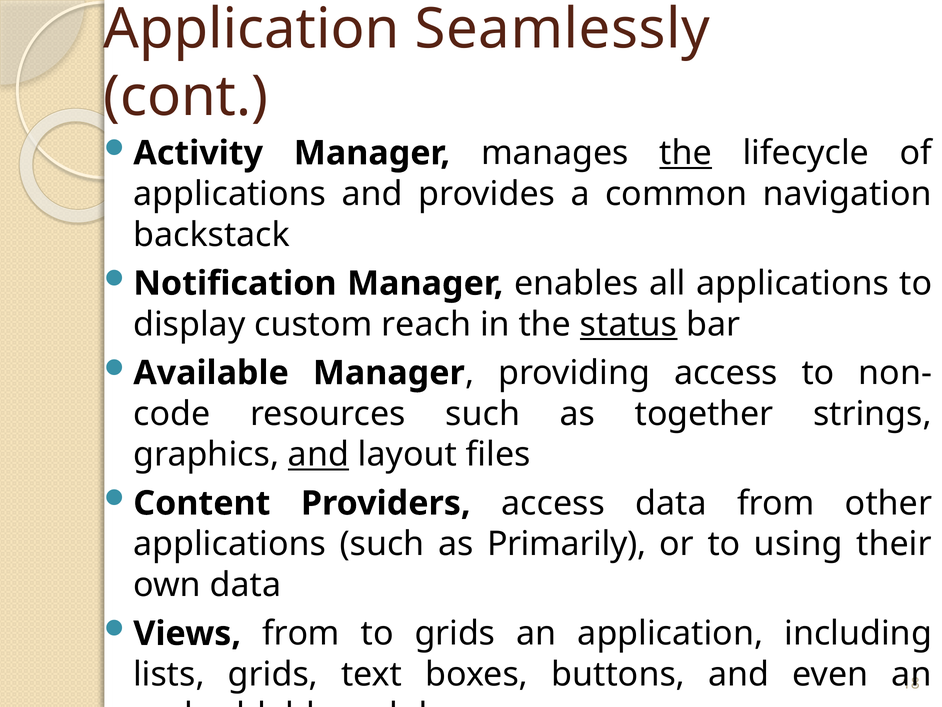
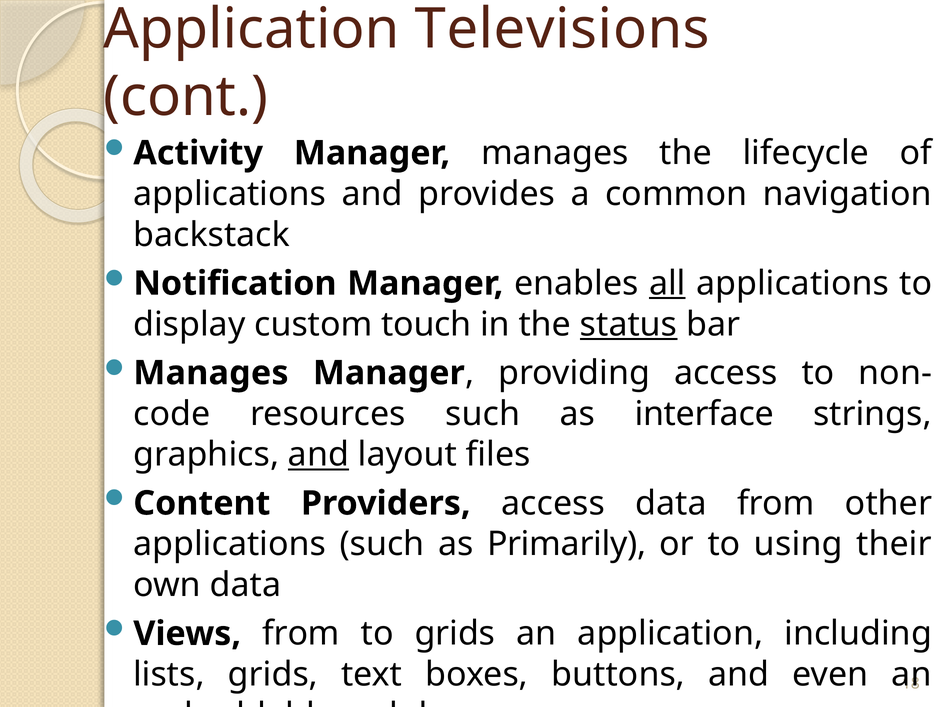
Seamlessly: Seamlessly -> Televisions (562, 29)
the underline: present -> none (686, 153)
all underline: none -> present (667, 283)
reach: reach -> touch (426, 324)
Available: Available -> Manages (211, 373)
together: together -> interface (704, 414)
